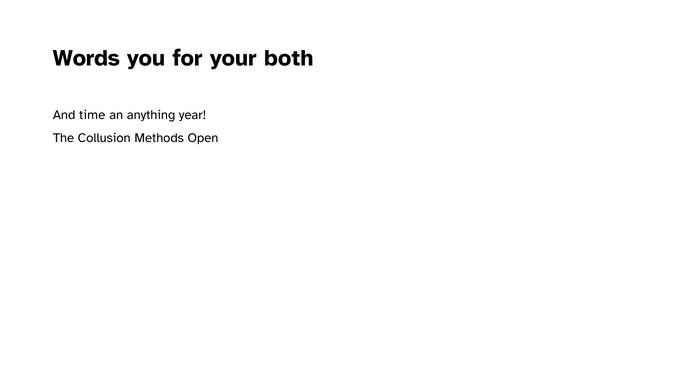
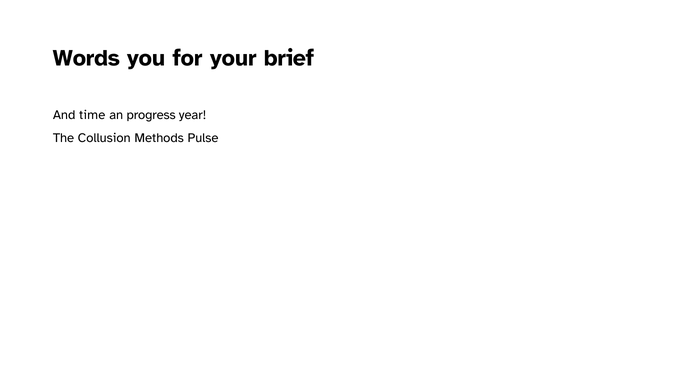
both: both -> brief (289, 58)
anything: anything -> progress (151, 115)
Open: Open -> Pulse (203, 138)
